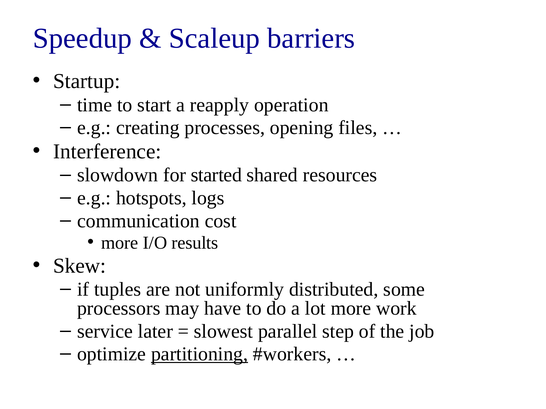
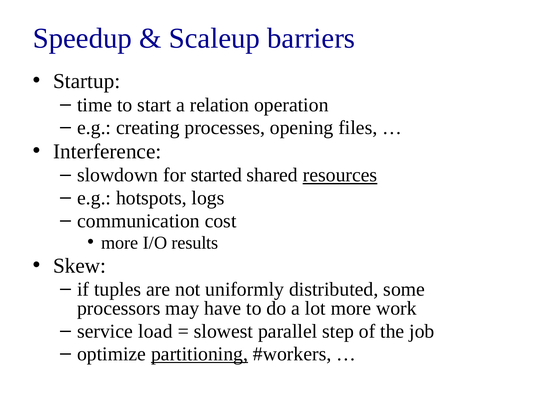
reapply: reapply -> relation (220, 105)
resources underline: none -> present (340, 175)
later: later -> load (155, 332)
